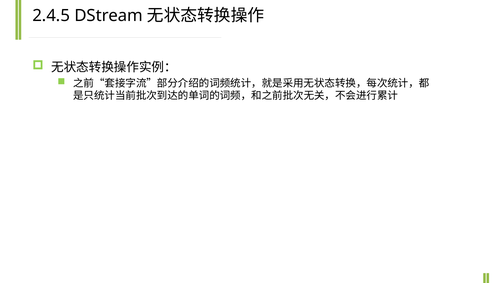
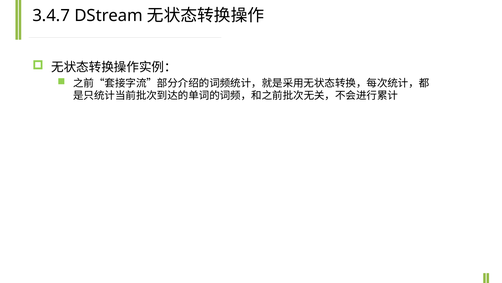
2.4.5: 2.4.5 -> 3.4.7 (51, 15)
